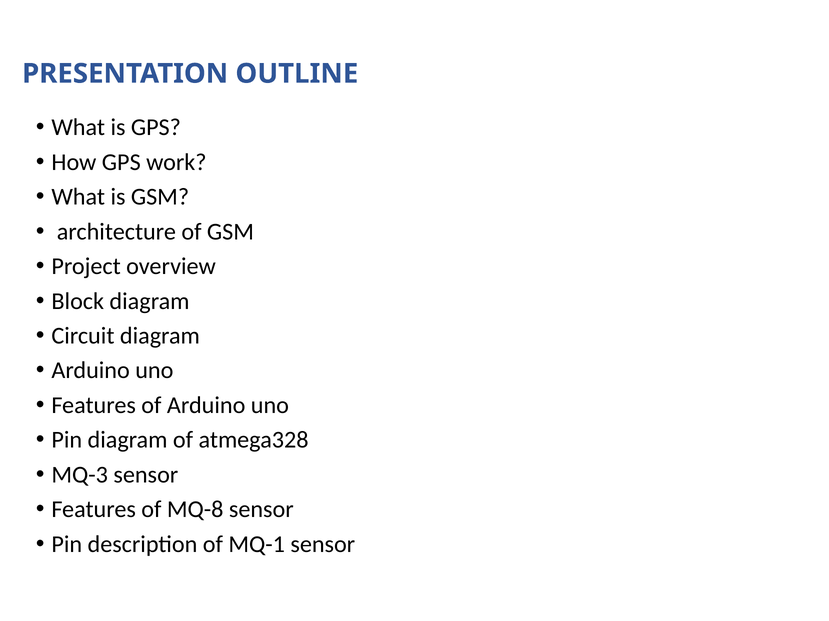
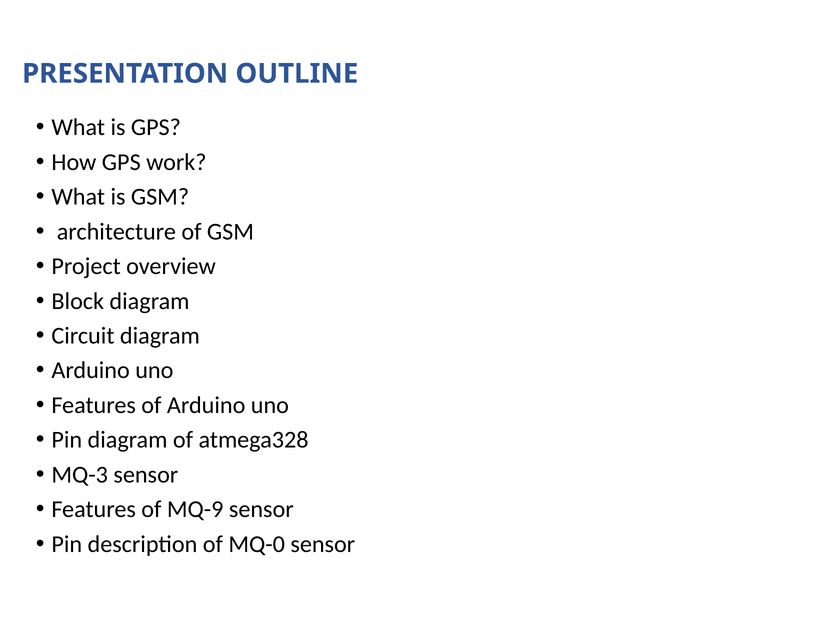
MQ-8: MQ-8 -> MQ-9 (195, 510)
MQ-1: MQ-1 -> MQ-0 (257, 545)
